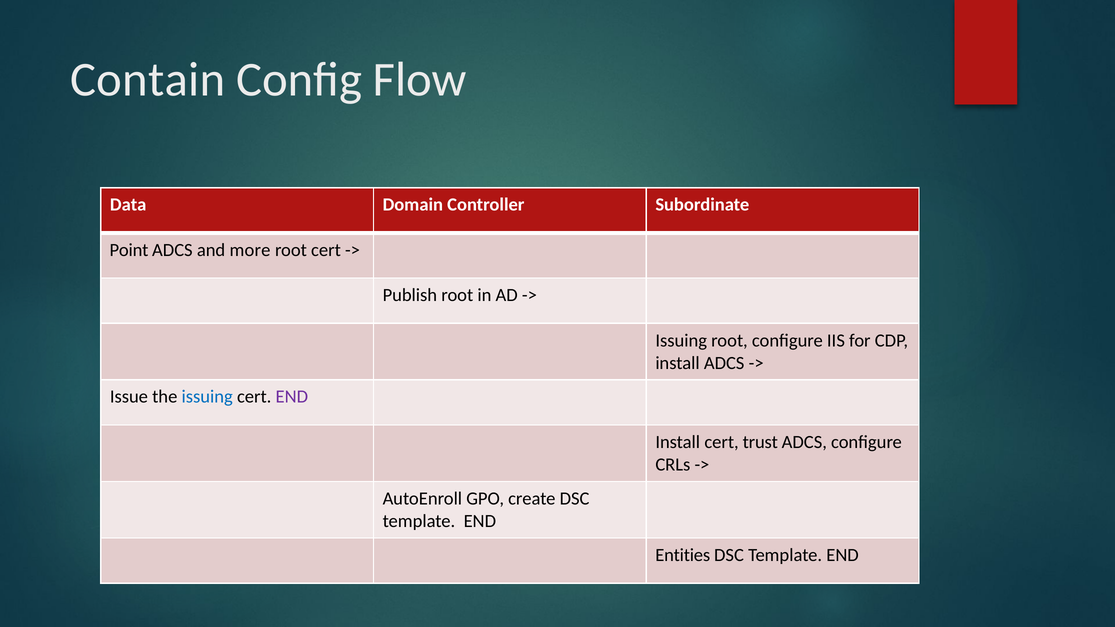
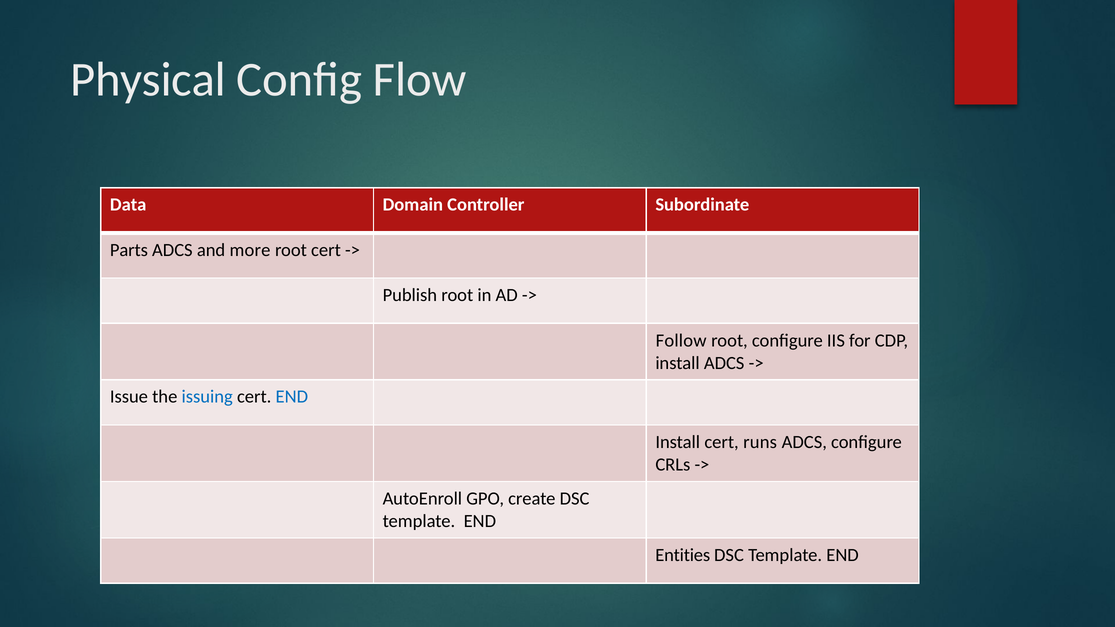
Contain: Contain -> Physical (148, 80)
Point: Point -> Parts (129, 250)
Issuing: Issuing -> Follow (681, 340)
END colour: purple -> blue (292, 397)
trust: trust -> runs (760, 442)
